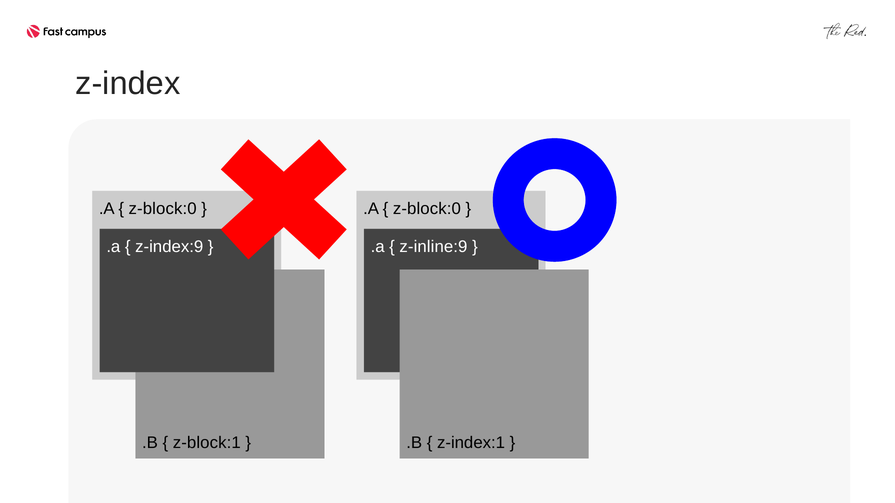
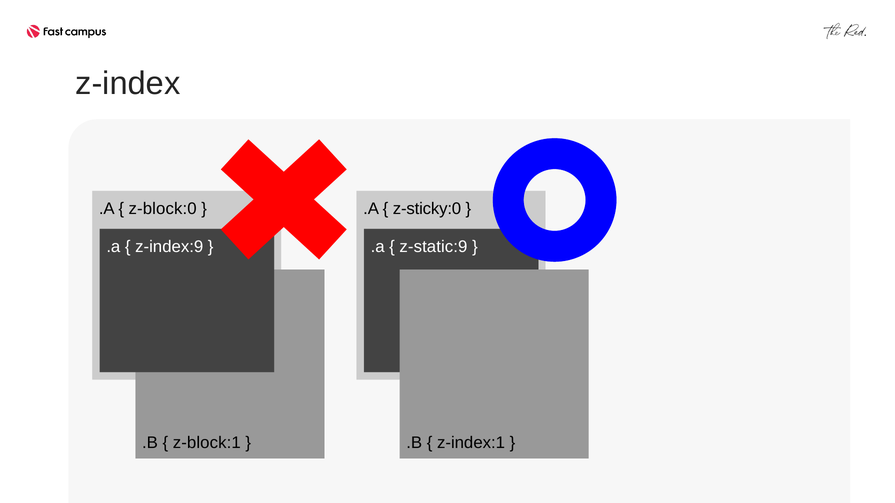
z-block:0: z-block:0 -> z-sticky:0 (427, 209)
z-inline:9: z-inline:9 -> z-static:9 (433, 247)
